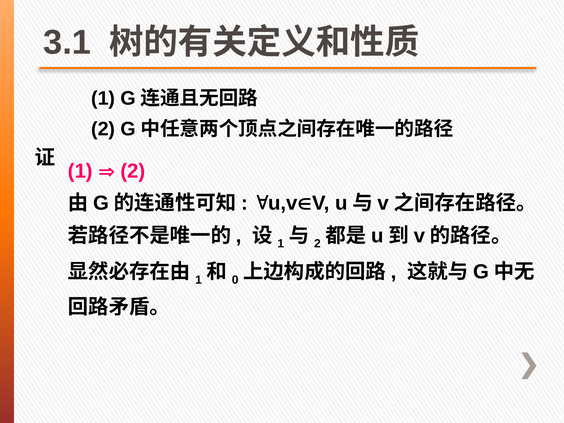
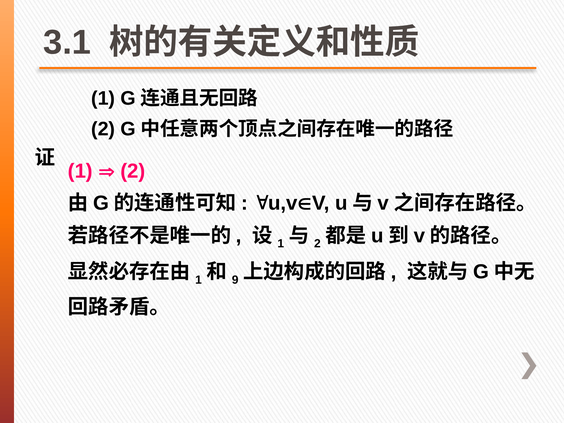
0: 0 -> 9 (235, 280)
